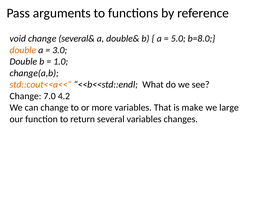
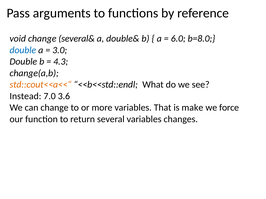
5.0: 5.0 -> 6.0 (178, 39)
double colour: orange -> blue (23, 50)
1.0: 1.0 -> 4.3 (61, 62)
Change: Change -> Instead (25, 96)
4.2: 4.2 -> 3.6 (64, 96)
large: large -> force (229, 108)
